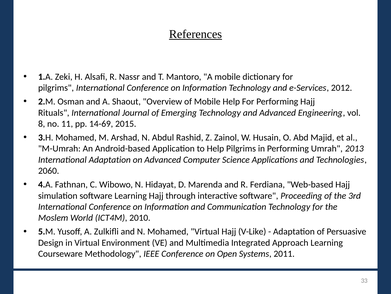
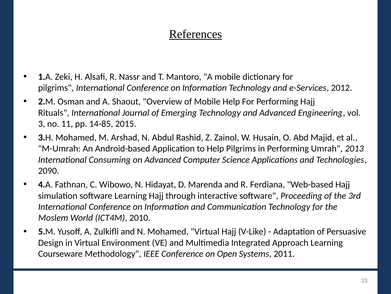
8: 8 -> 3 (42, 124)
14-69: 14-69 -> 14-85 (101, 124)
International Adaptation: Adaptation -> Consuming (110, 159)
2060: 2060 -> 2090 (49, 170)
